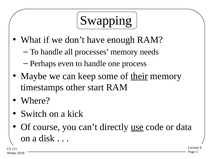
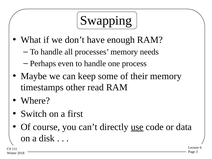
their underline: present -> none (139, 76)
start: start -> read (96, 87)
kick: kick -> first (75, 114)
